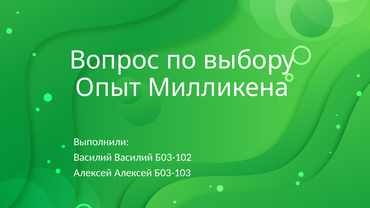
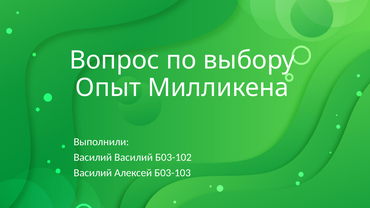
Алексей: Алексей -> Василий (93, 173)
